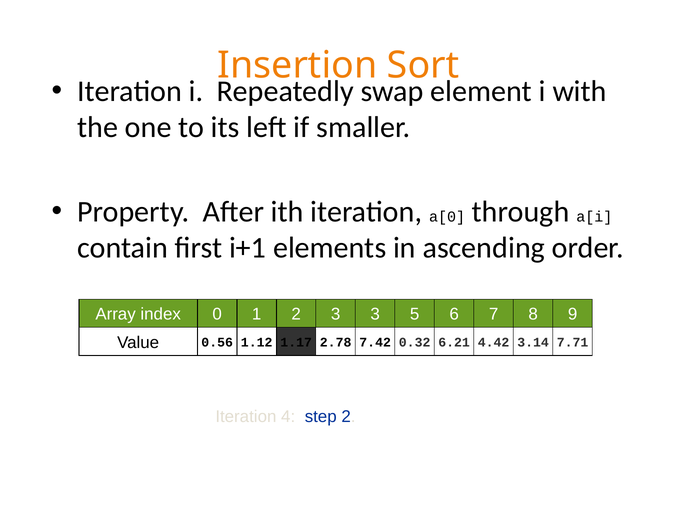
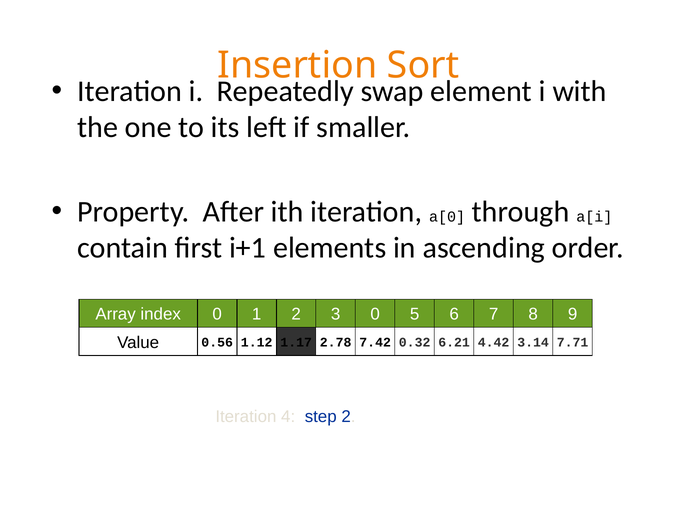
3 3: 3 -> 0 (375, 314)
